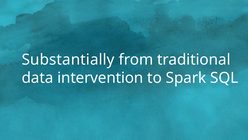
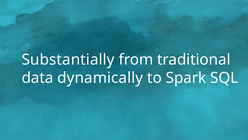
intervention: intervention -> dynamically (100, 78)
